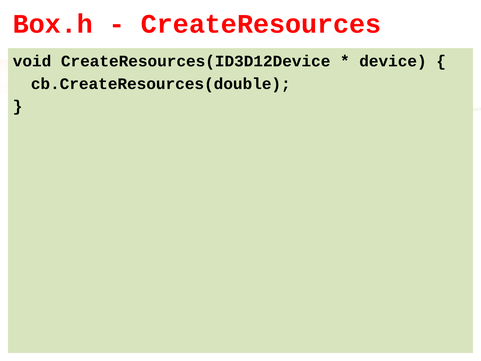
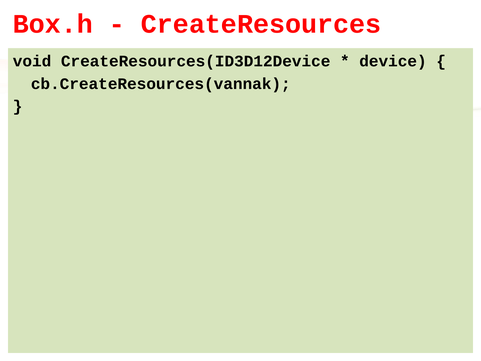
cb.CreateResources(double: cb.CreateResources(double -> cb.CreateResources(vannak (161, 84)
